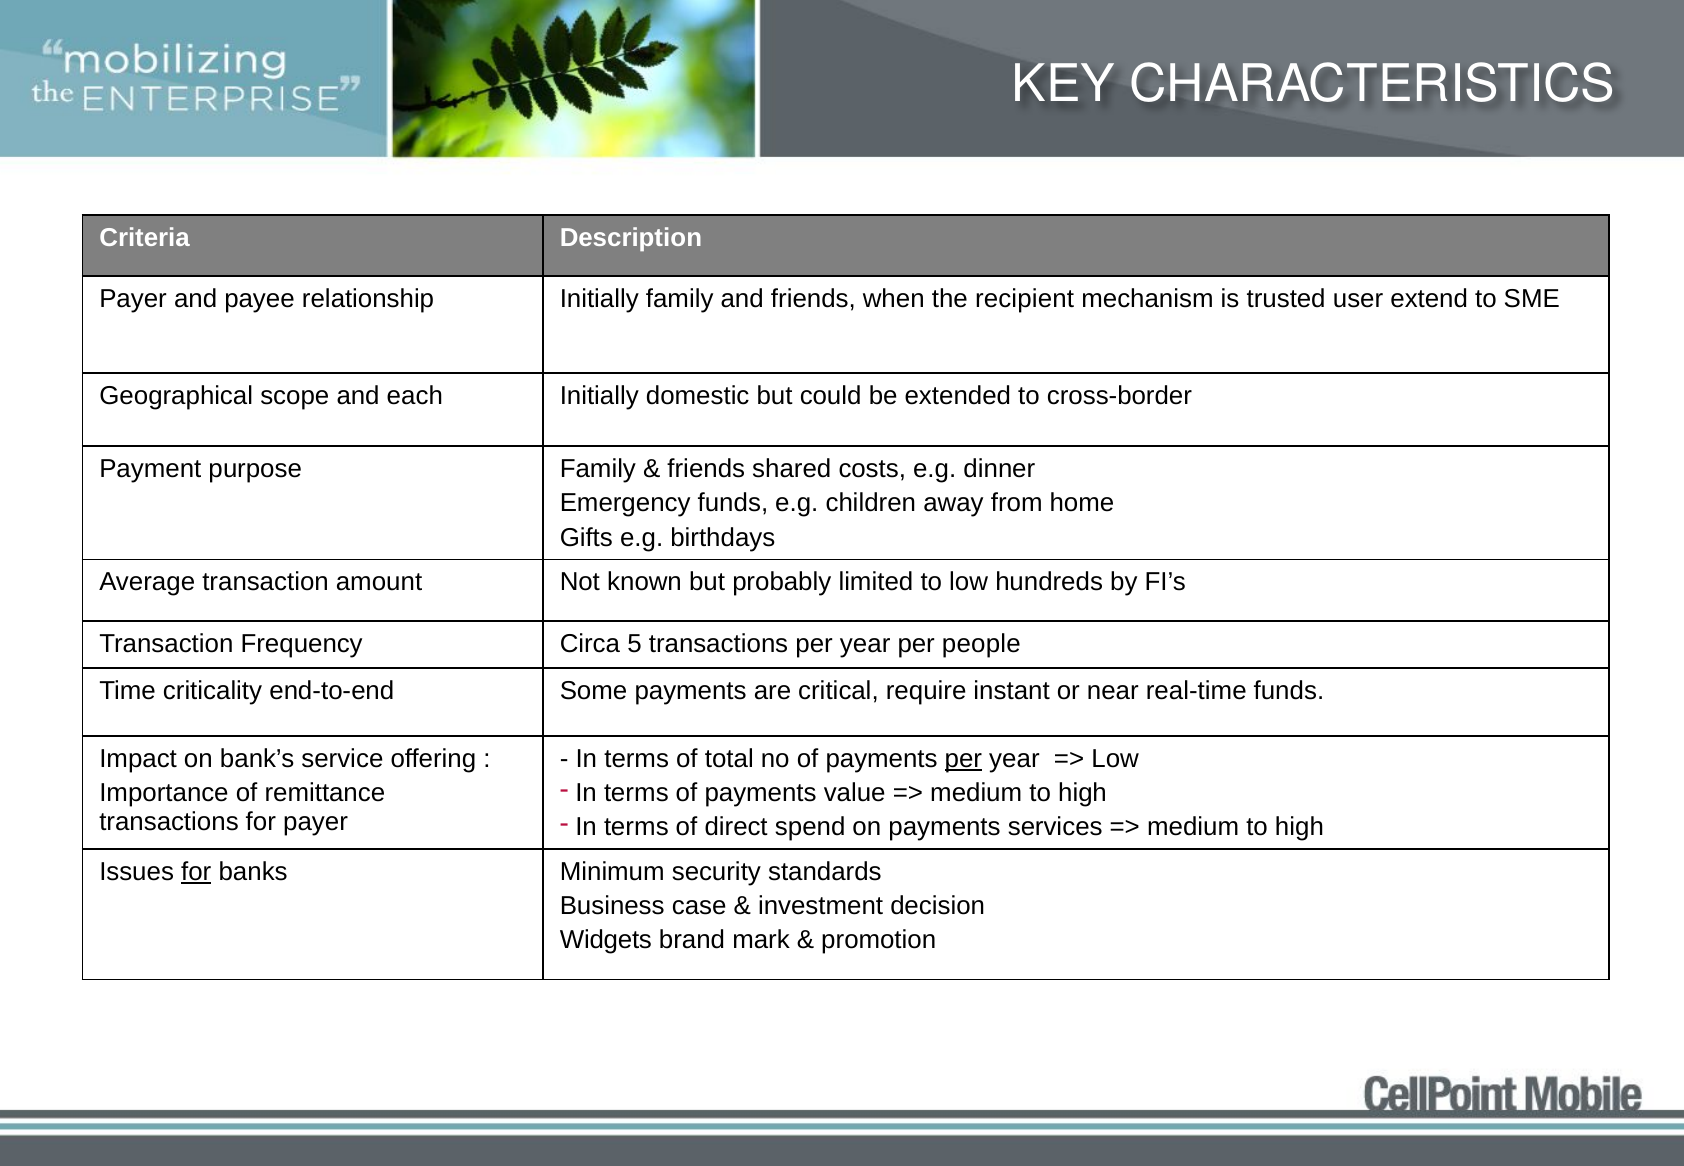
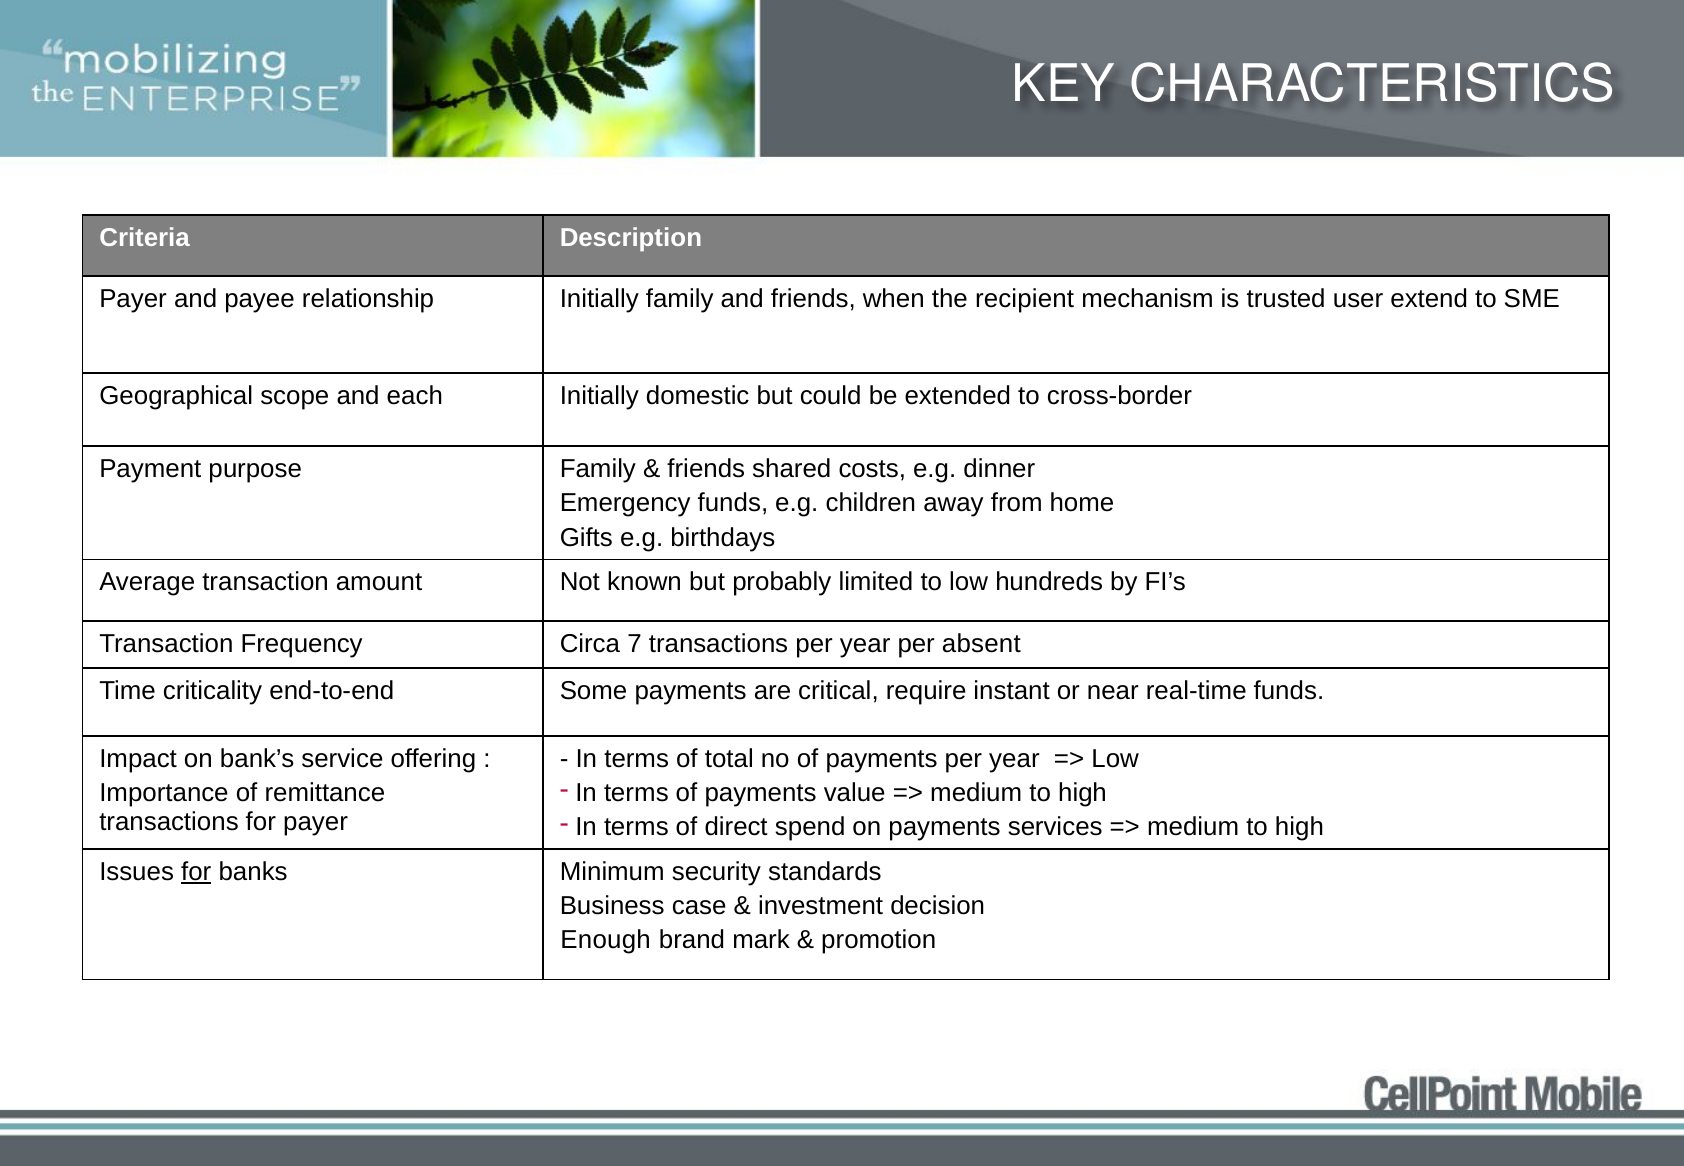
5: 5 -> 7 (635, 644)
people: people -> absent (981, 644)
per underline: present -> none (963, 759)
Widgets: Widgets -> Enough (606, 940)
